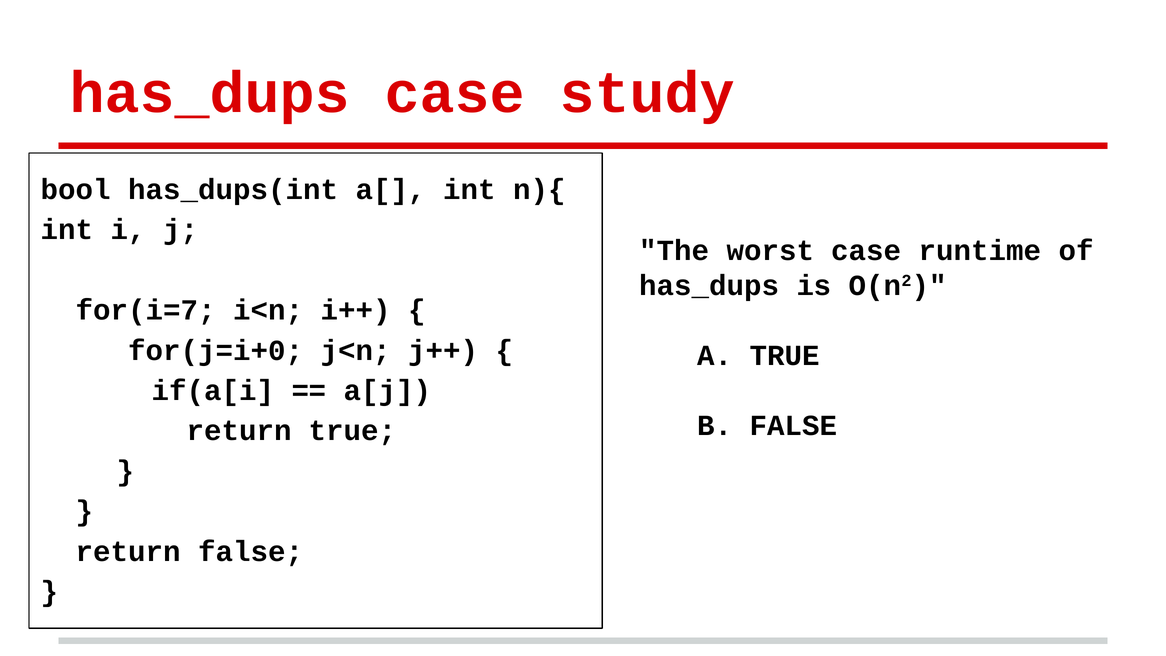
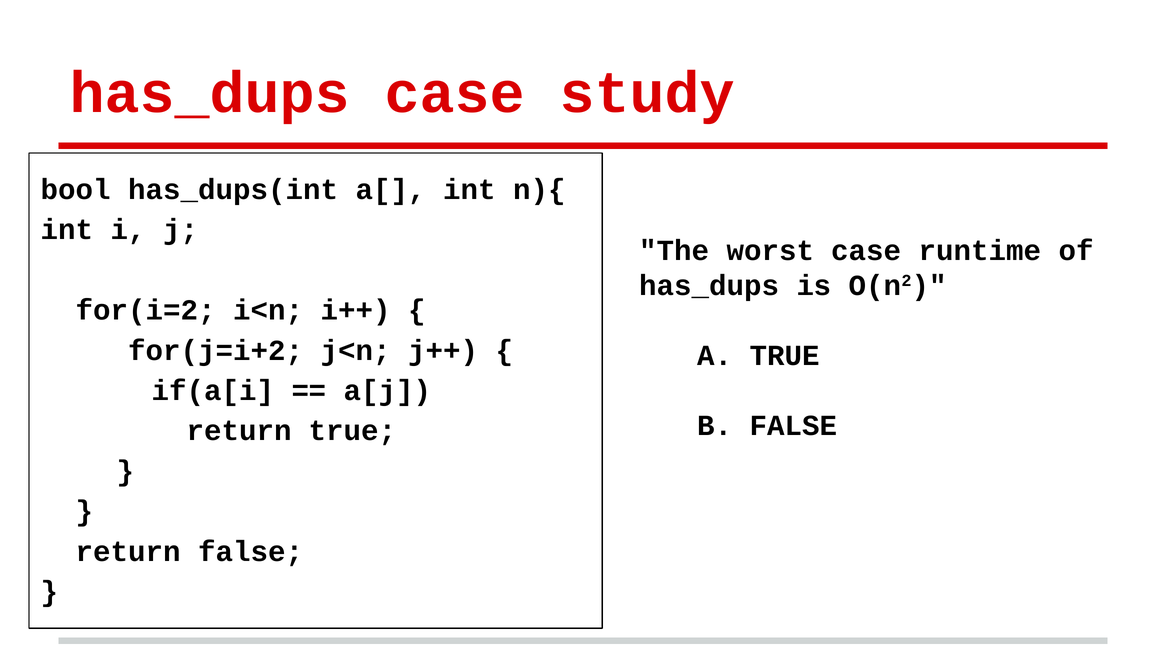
for(i=7: for(i=7 -> for(i=2 (146, 310)
for(j=i+0: for(j=i+0 -> for(j=i+2 (216, 350)
